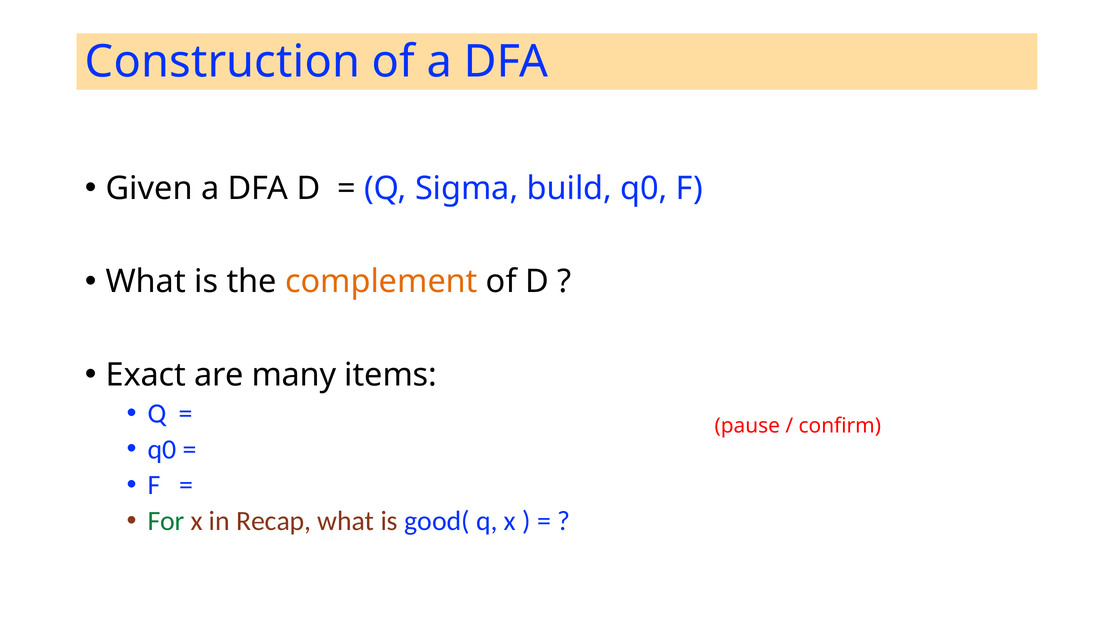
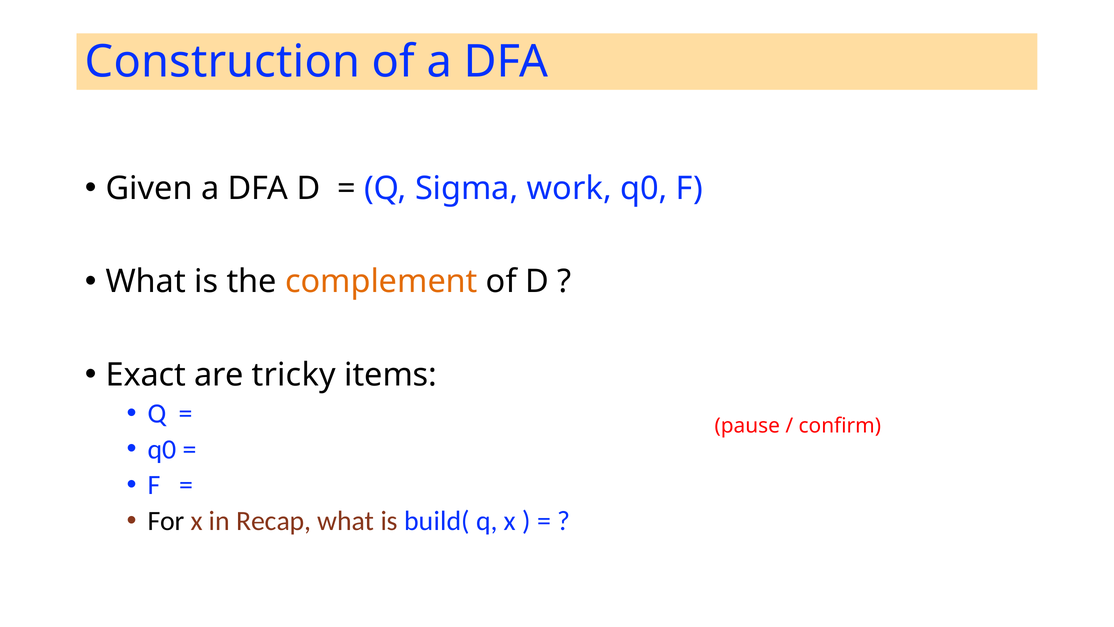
build: build -> work (569, 188)
many: many -> tricky (294, 375)
For colour: green -> black (166, 521)
good(: good( -> build( (437, 521)
